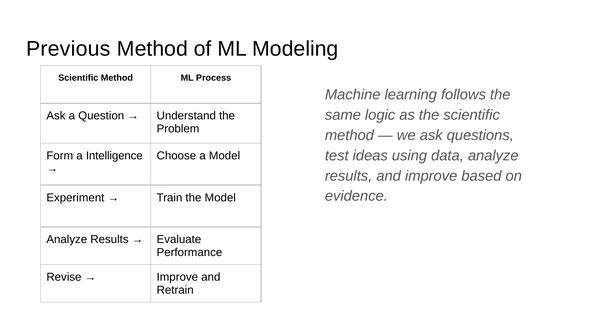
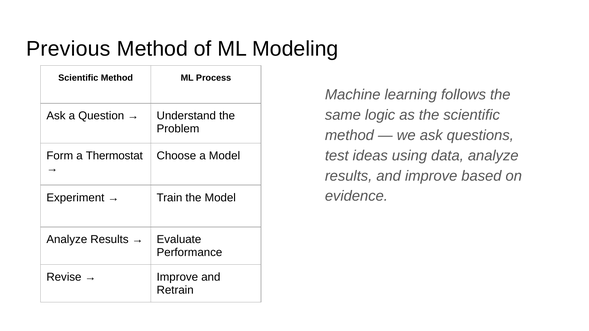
Intelligence: Intelligence -> Thermostat (114, 156)
